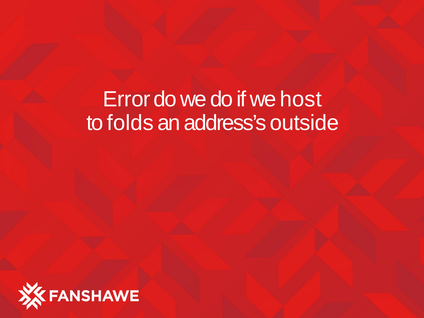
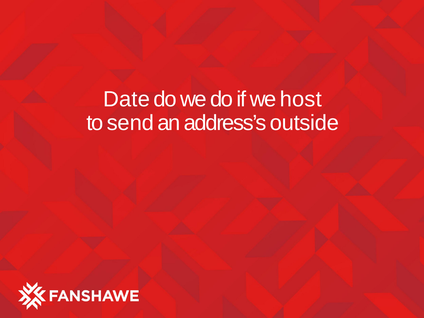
Error: Error -> Date (127, 99)
folds: folds -> send (130, 123)
